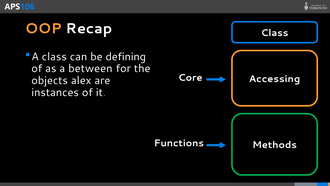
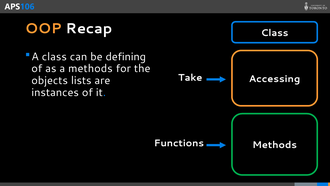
a between: between -> methods (90, 68)
Core: Core -> Take (190, 77)
alex: alex -> lists (81, 80)
